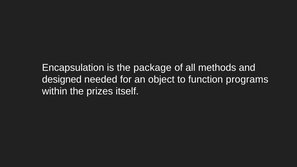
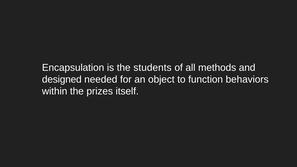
package: package -> students (152, 68)
programs: programs -> behaviors (247, 79)
